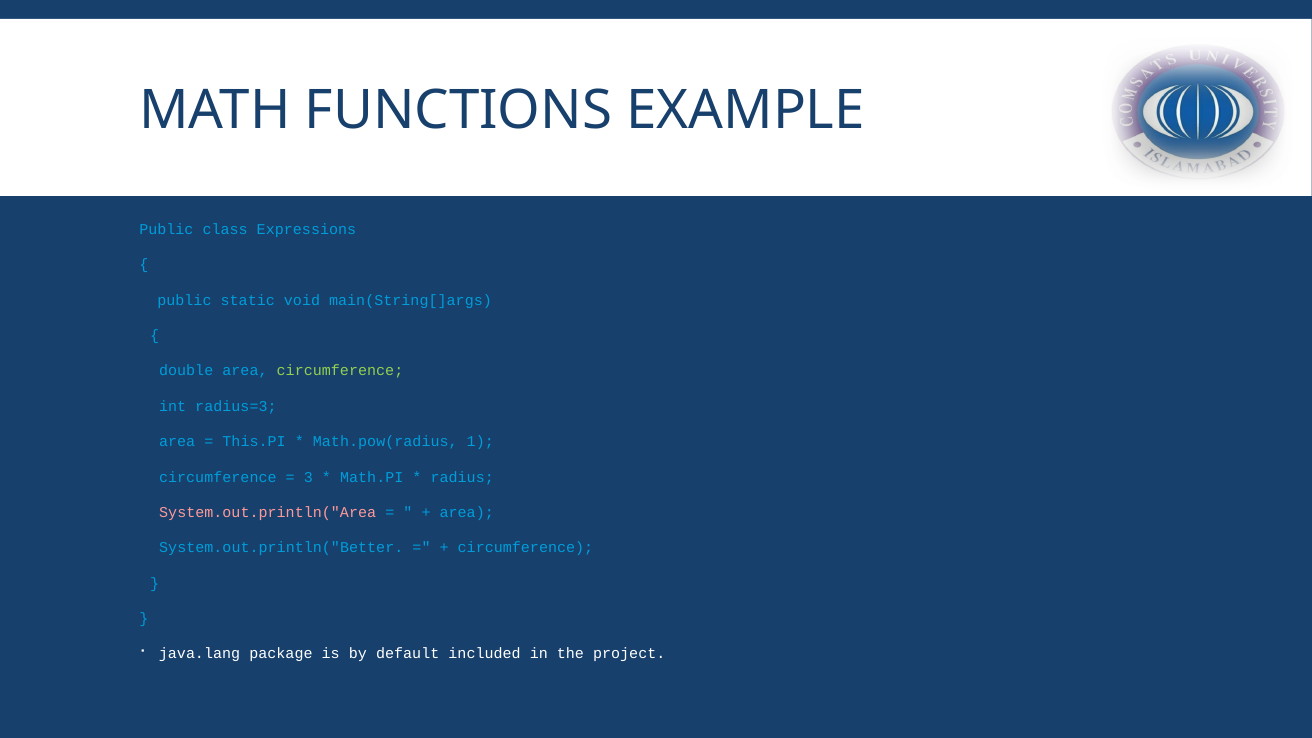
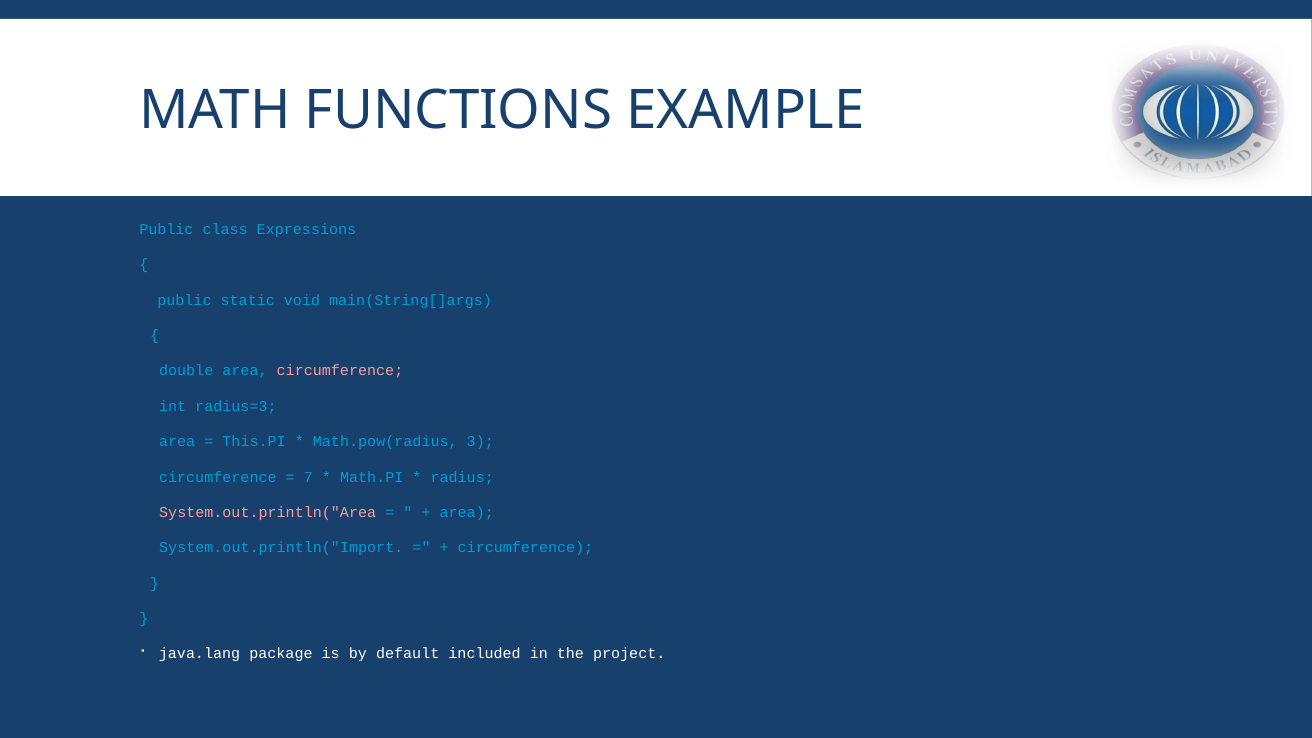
circumference colour: light green -> pink (340, 371)
1: 1 -> 3 (480, 442)
3: 3 -> 7 (308, 477)
System.out.println("Better: System.out.println("Better -> System.out.println("Import (281, 548)
